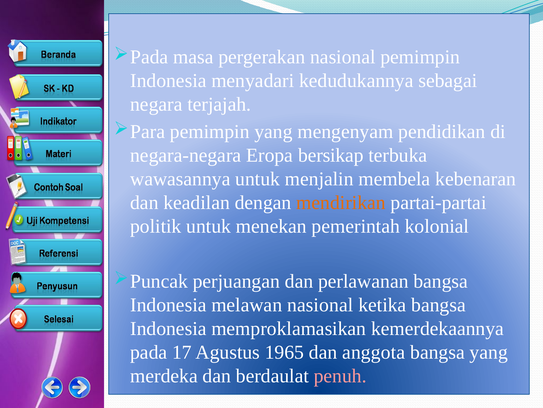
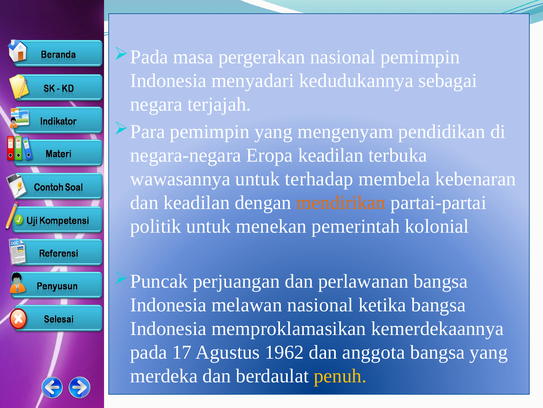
Eropa bersikap: bersikap -> keadilan (331, 155)
menjalin: menjalin -> terhadap (319, 179)
1965: 1965 -> 1962 (284, 352)
penuh colour: pink -> yellow (340, 375)
